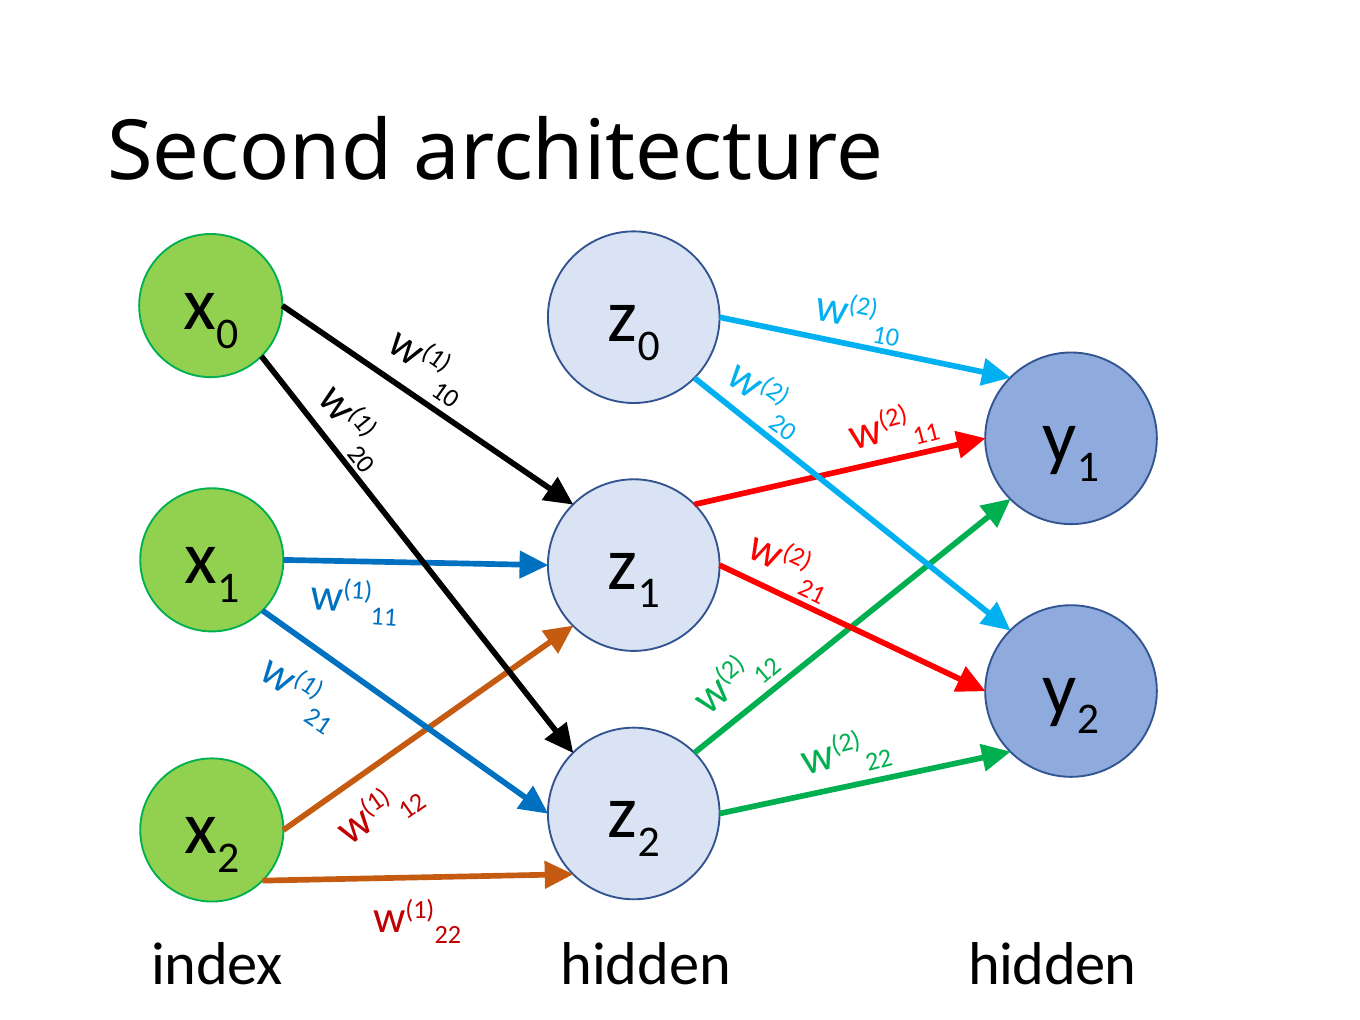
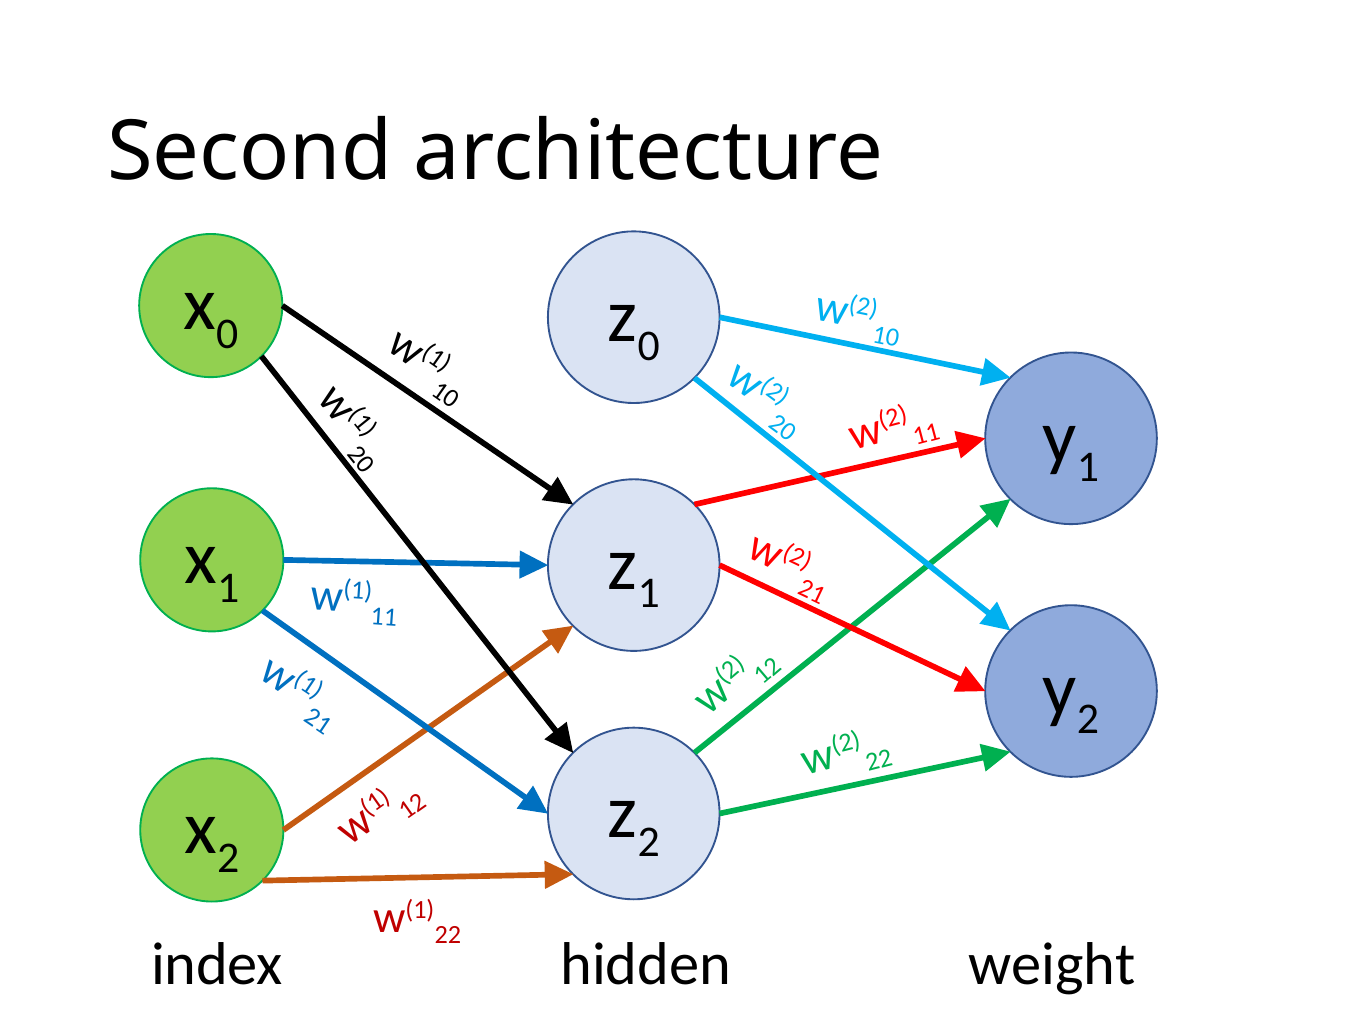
hidden hidden: hidden -> weight (1052, 965)
